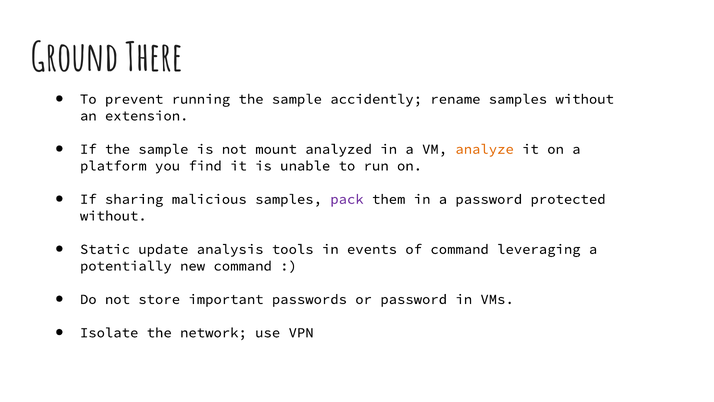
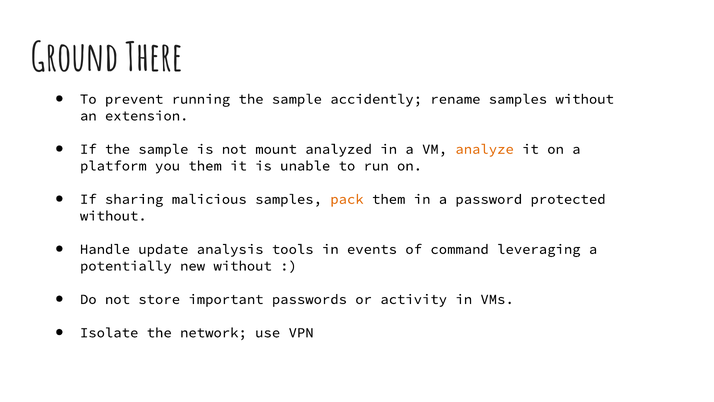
you find: find -> them (205, 166)
pack colour: purple -> orange (347, 199)
Static: Static -> Handle (105, 249)
new command: command -> without (243, 266)
or password: password -> activity (414, 299)
